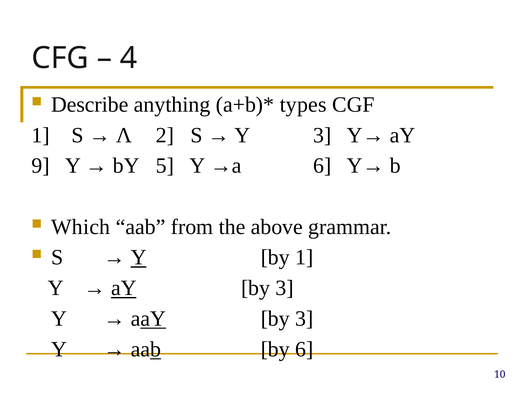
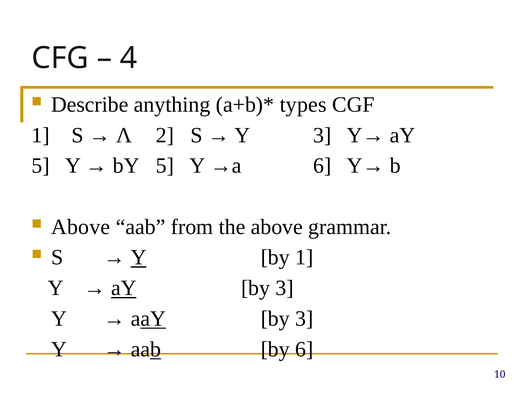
9: 9 -> 5 (41, 166)
Which: Which -> Above (81, 227)
